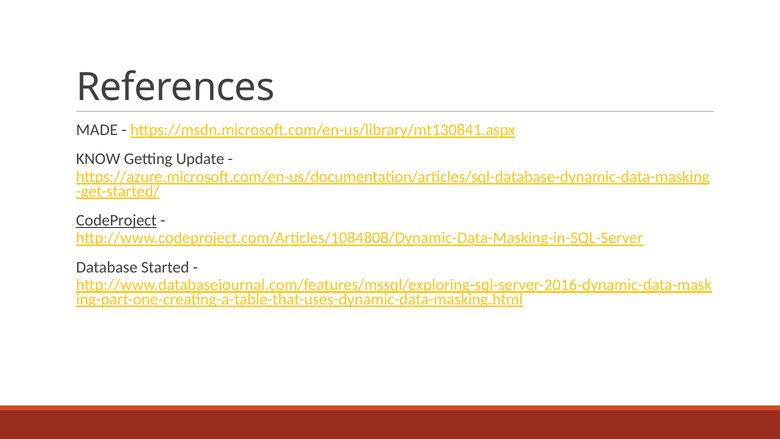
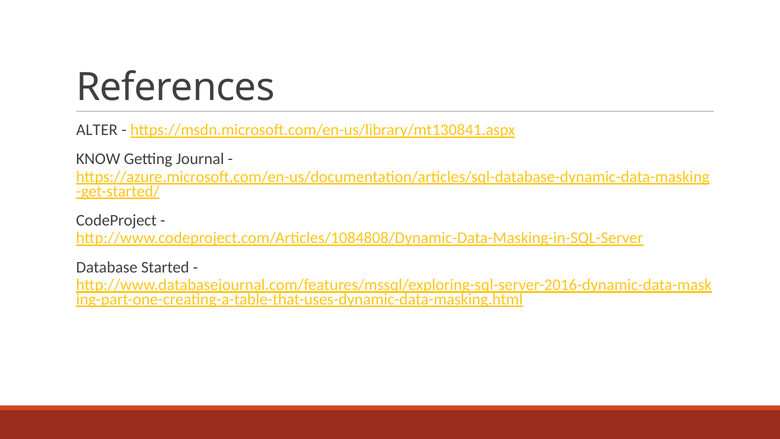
MADE: MADE -> ALTER (97, 130)
Update: Update -> Journal (200, 159)
CodeProject underline: present -> none (116, 220)
